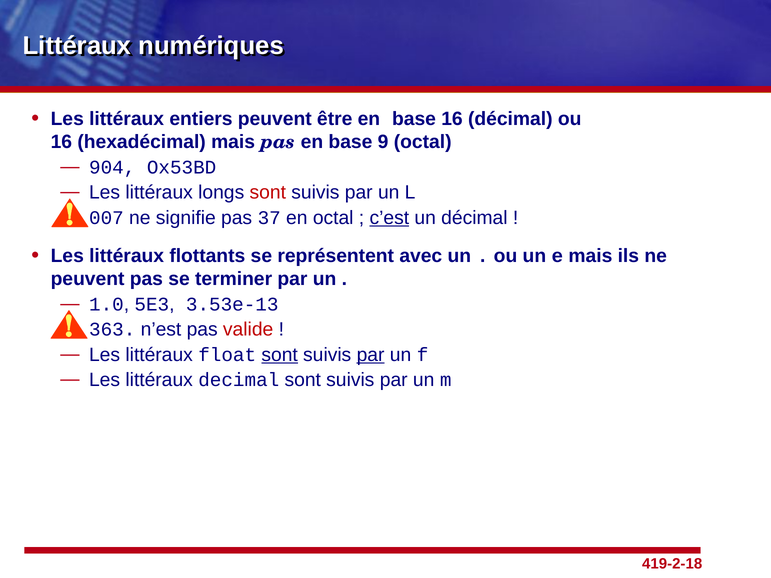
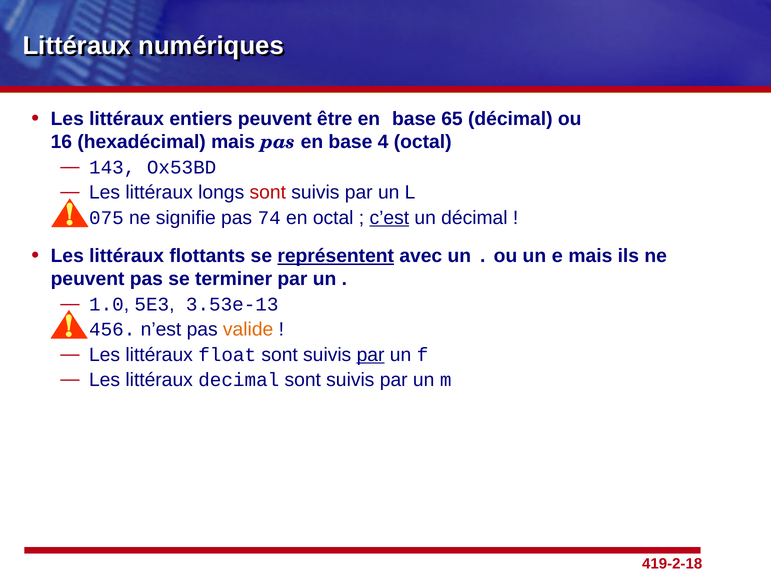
base 16: 16 -> 65 (452, 119)
9: 9 -> 4 (383, 142)
904: 904 -> 143 (112, 167)
007: 007 -> 075 (106, 218)
37: 37 -> 74 (269, 218)
représentent underline: none -> present (336, 256)
363: 363 -> 456 (112, 330)
valide colour: red -> orange (248, 330)
sont underline: present -> none (280, 355)
